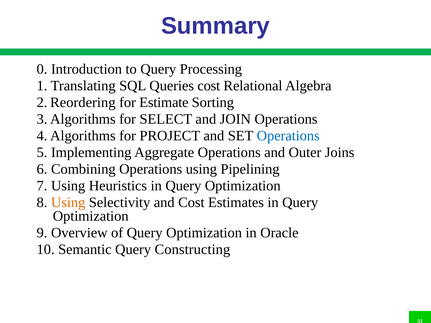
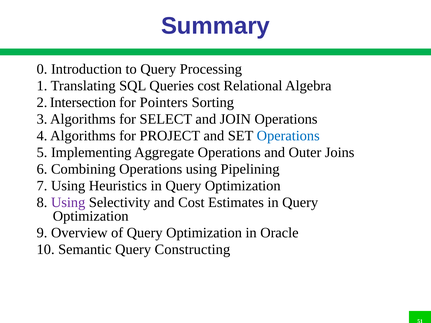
Reordering: Reordering -> Intersection (83, 102)
Estimate: Estimate -> Pointers (164, 102)
Using colour: orange -> purple (68, 202)
